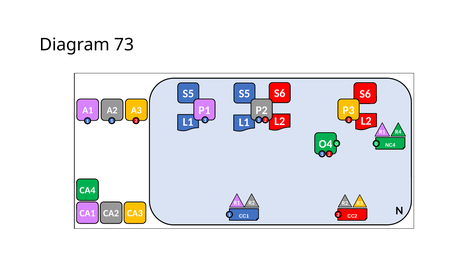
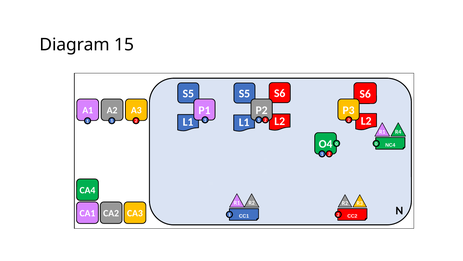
73: 73 -> 15 (124, 45)
